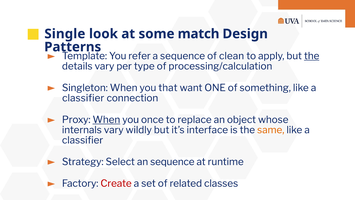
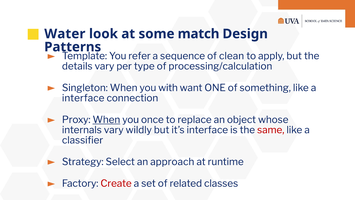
Single: Single -> Water (65, 34)
the underline: present -> none (312, 56)
that: that -> with (168, 88)
classifier: classifier -> interface (83, 98)
same colour: orange -> red (271, 130)
an sequence: sequence -> approach (172, 162)
